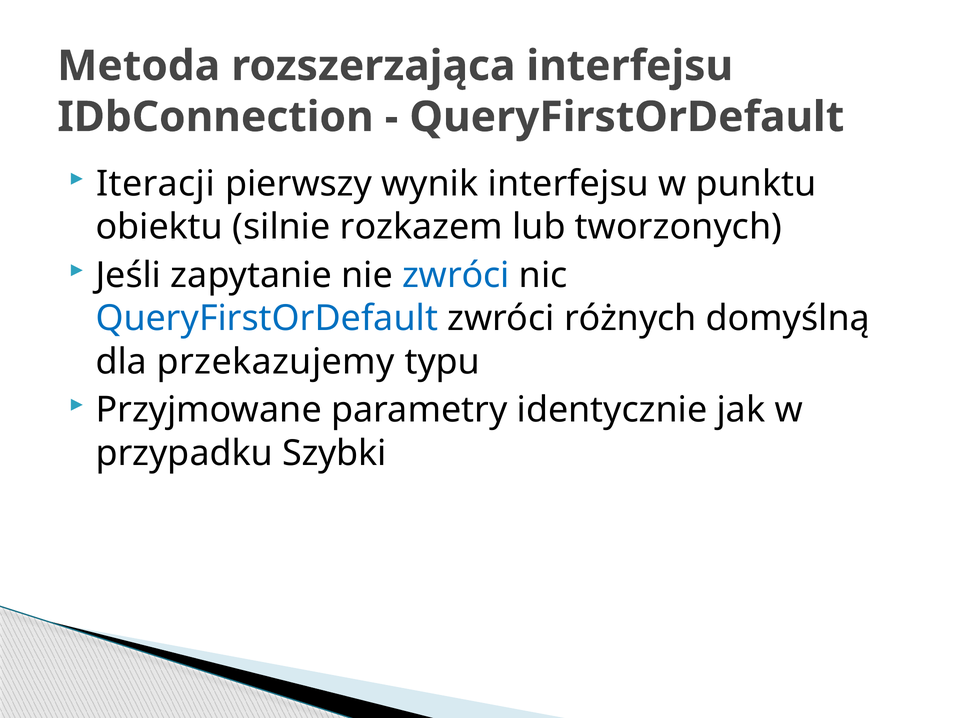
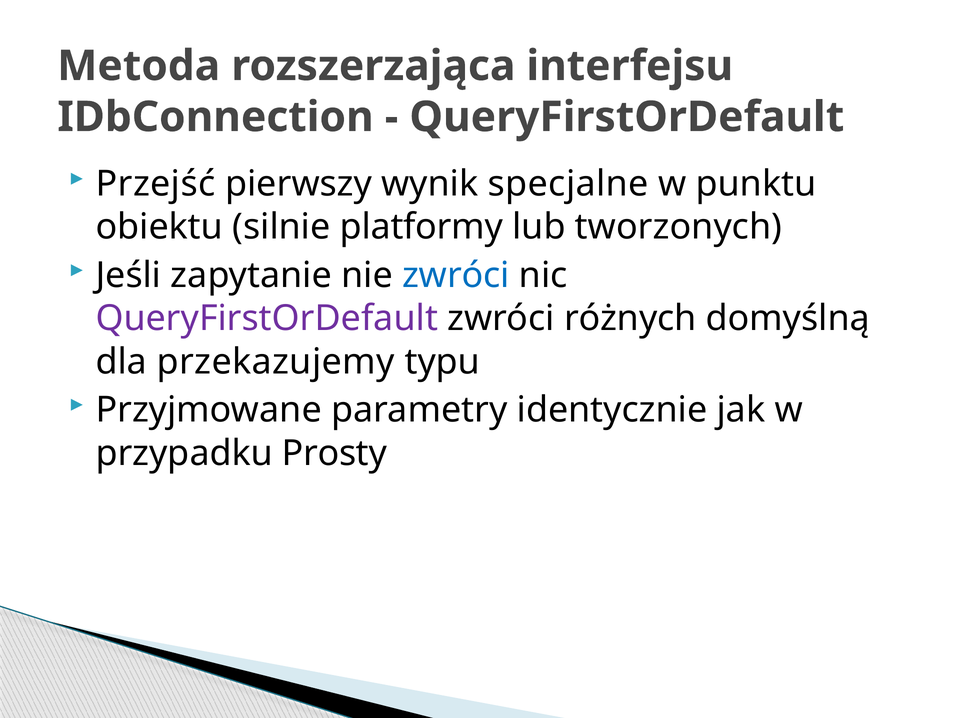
Iteracji: Iteracji -> Przejść (156, 184)
wynik interfejsu: interfejsu -> specjalne (568, 184)
rozkazem: rozkazem -> platformy (421, 227)
QueryFirstOrDefault colour: blue -> purple (267, 318)
Szybki: Szybki -> Prosty (334, 453)
